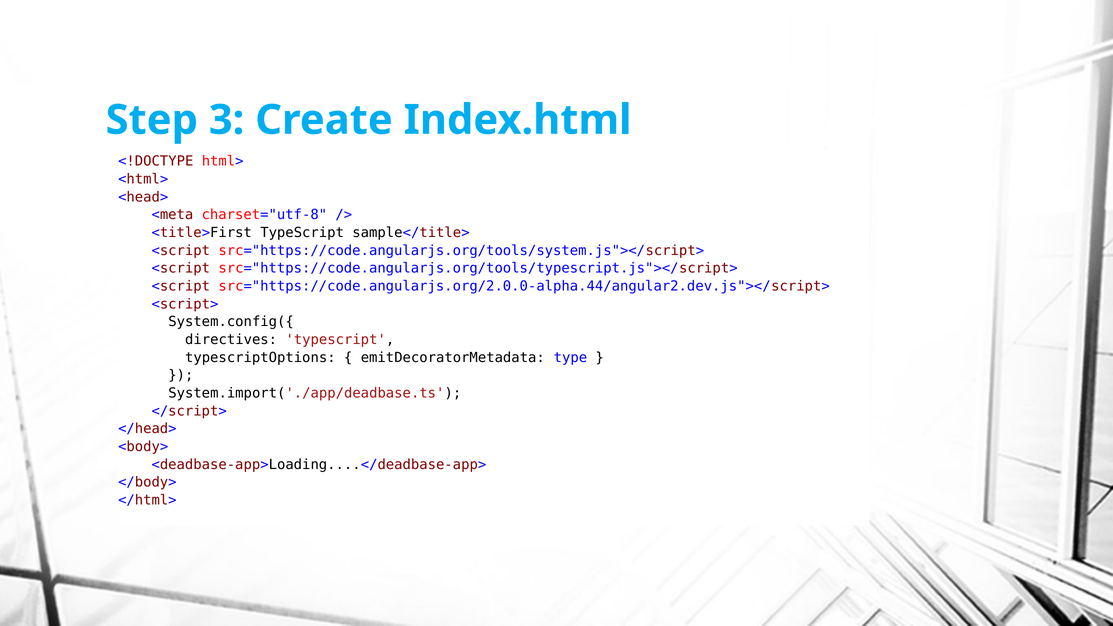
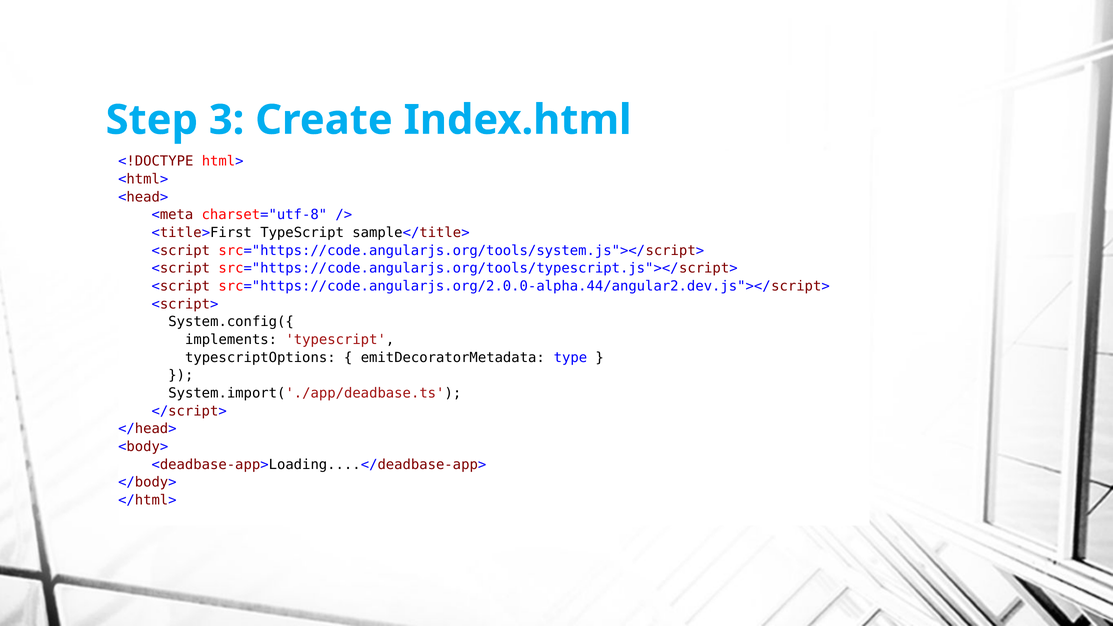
directives: directives -> implements (231, 340)
